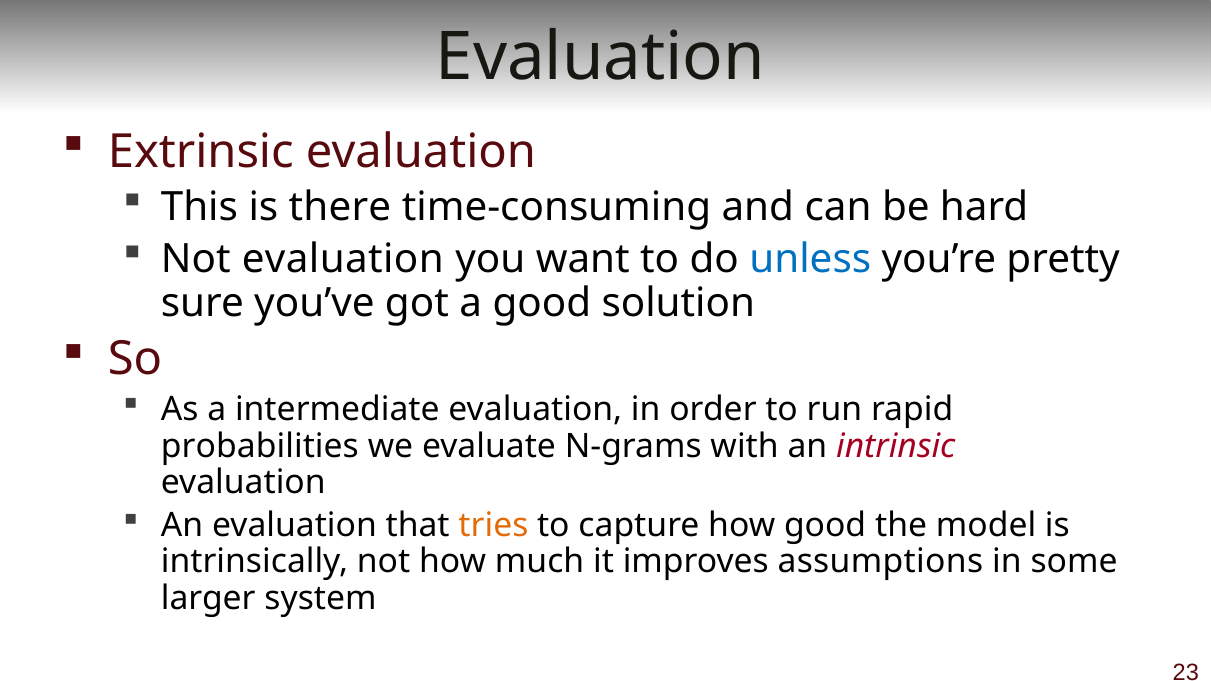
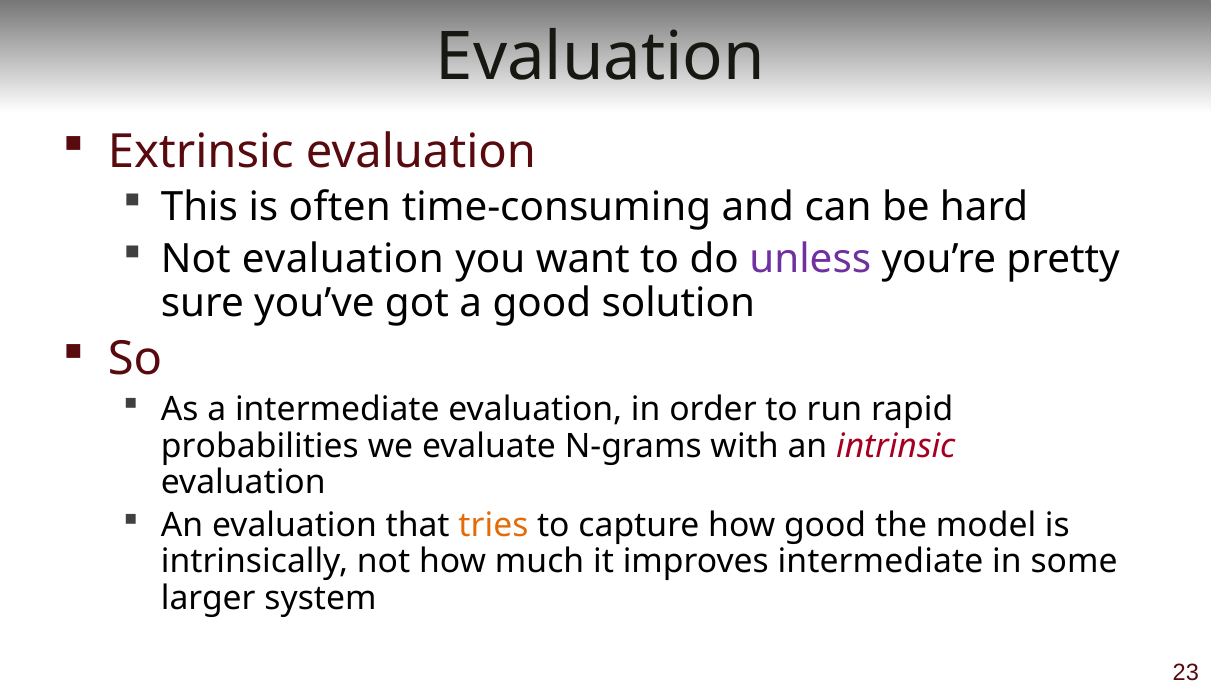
there: there -> often (340, 208)
unless colour: blue -> purple (810, 259)
improves assumptions: assumptions -> intermediate (880, 562)
